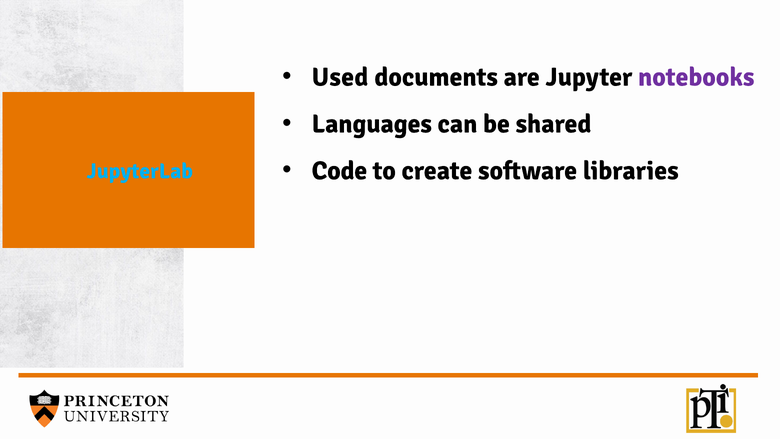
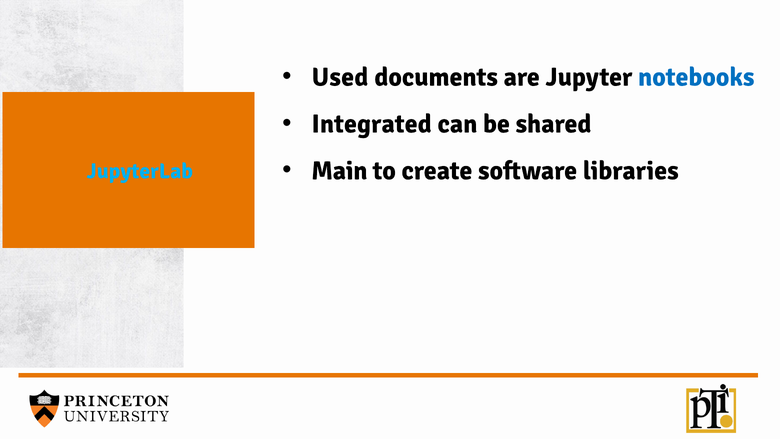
notebooks colour: purple -> blue (696, 77)
Languages: Languages -> Integrated (372, 124)
Code: Code -> Main (339, 171)
